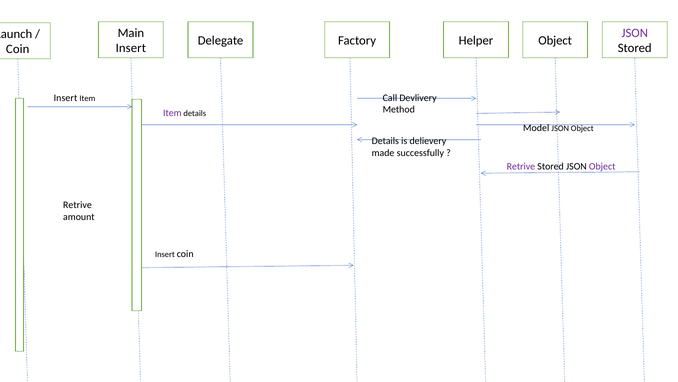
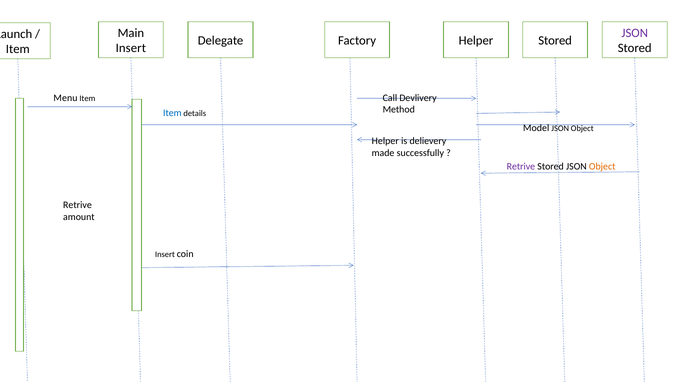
Object: Object -> Stored (555, 40)
Coin: Coin -> Item (18, 49)
Insert: Insert -> Menu (65, 98)
Item colour: purple -> blue (172, 113)
Details: Details -> Helper (385, 141)
Object colour: purple -> orange (602, 166)
